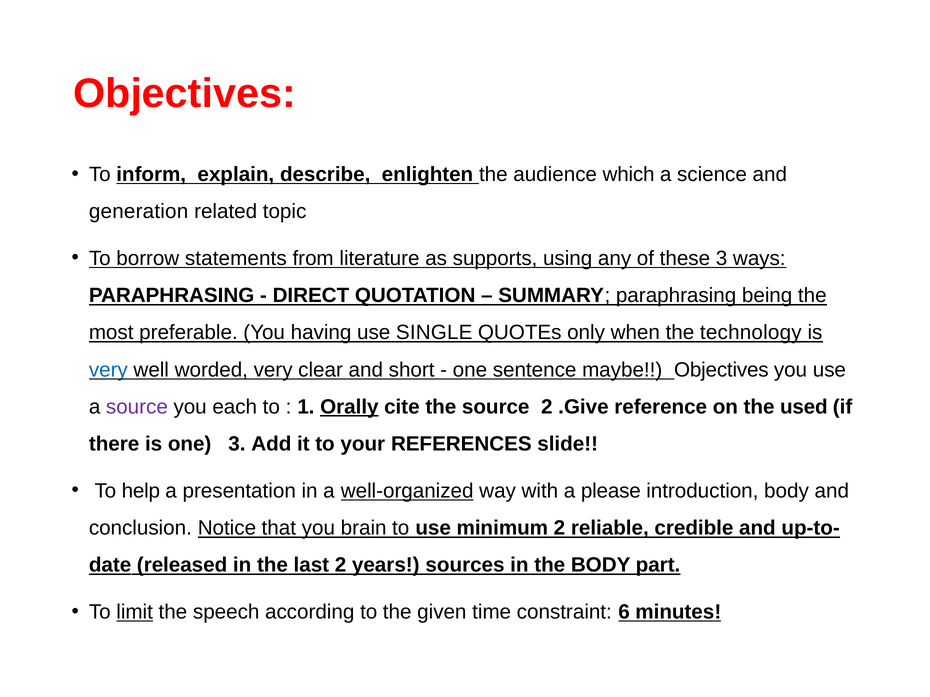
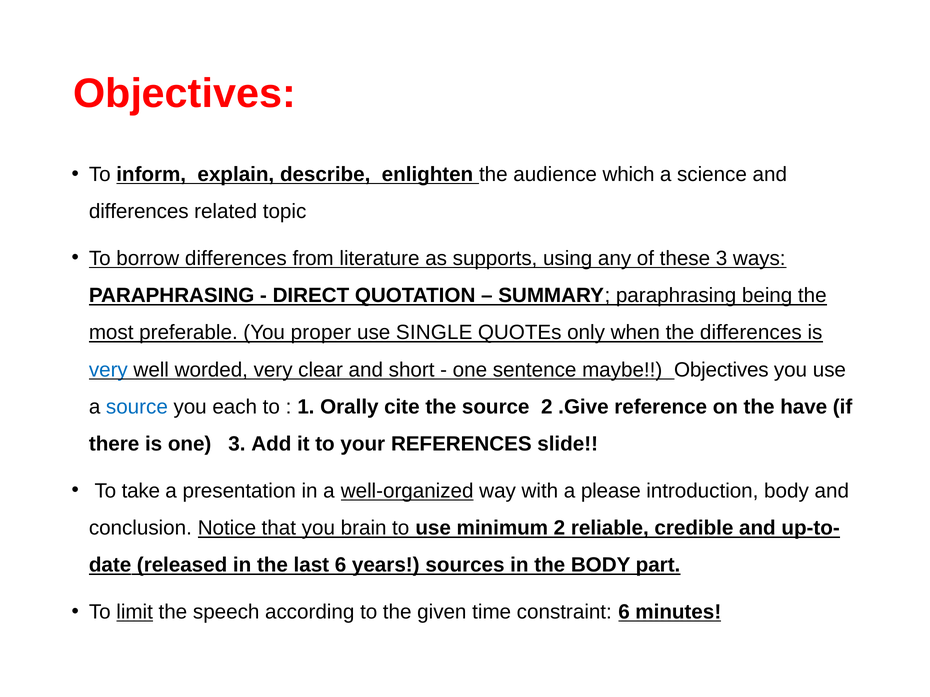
generation: generation -> differences (139, 212)
borrow statements: statements -> differences (236, 259)
having: having -> proper (321, 333)
the technology: technology -> differences (751, 333)
source colour: purple -> blue (137, 407)
Orally underline: present -> none (349, 407)
used: used -> have (804, 407)
help: help -> take (141, 491)
last 2: 2 -> 6 (341, 566)
